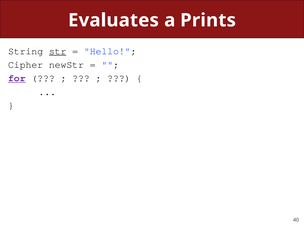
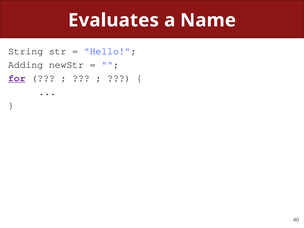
Prints: Prints -> Name (208, 20)
str underline: present -> none (58, 51)
Cipher: Cipher -> Adding (26, 65)
